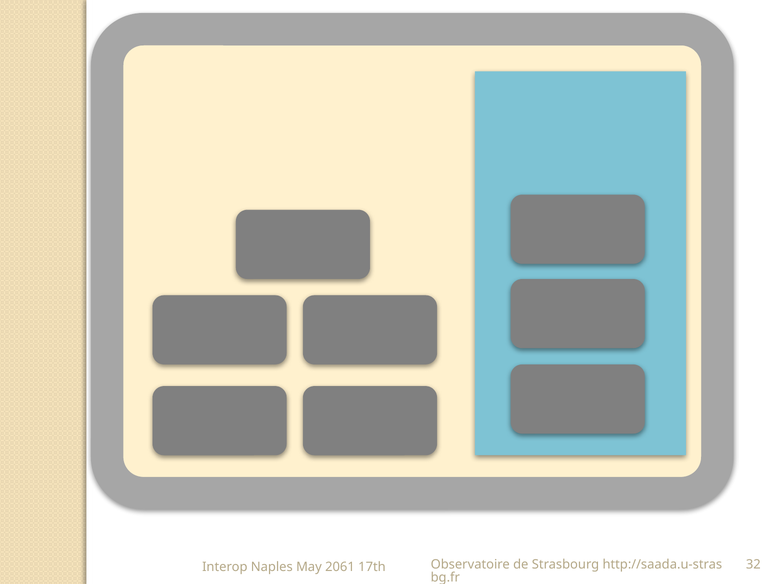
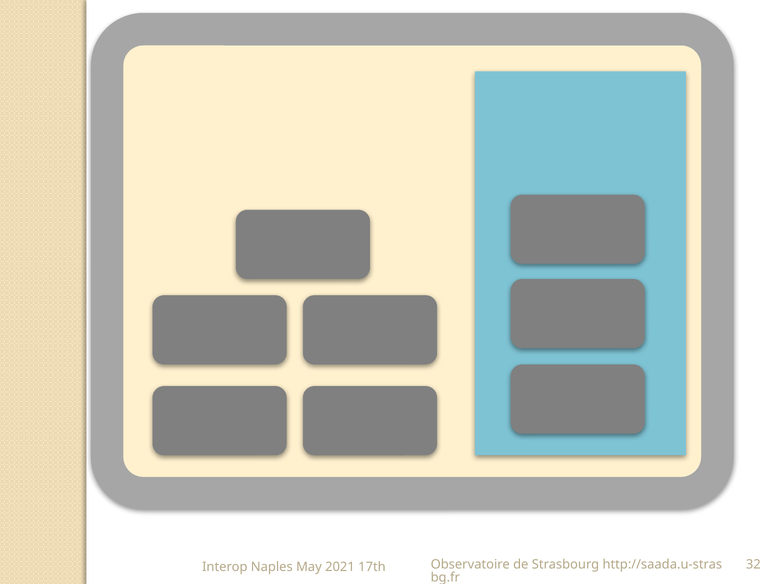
2061: 2061 -> 2021 (340, 567)
